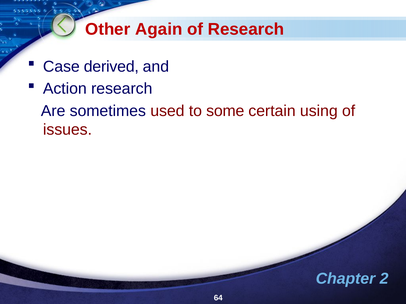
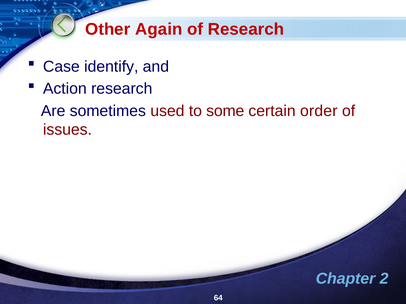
derived: derived -> identify (111, 67)
using: using -> order (319, 111)
